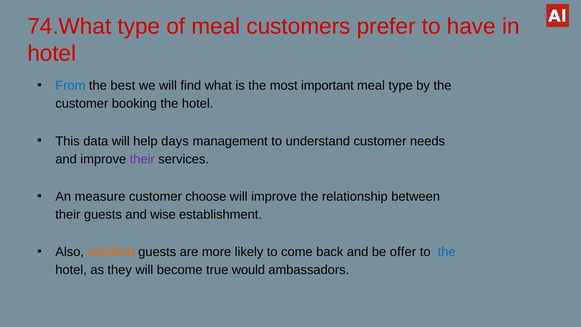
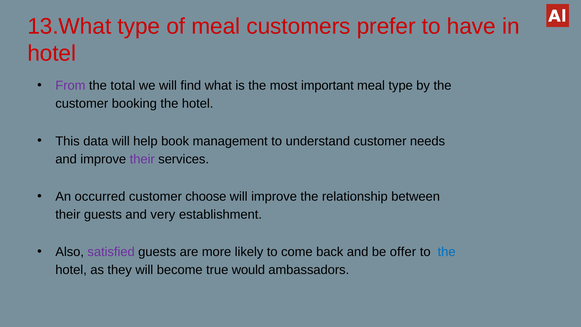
74.What: 74.What -> 13.What (69, 26)
From colour: blue -> purple (70, 86)
best: best -> total (123, 86)
days: days -> book (175, 141)
measure: measure -> occurred (100, 196)
wise: wise -> very (163, 214)
satisfied colour: orange -> purple (111, 252)
